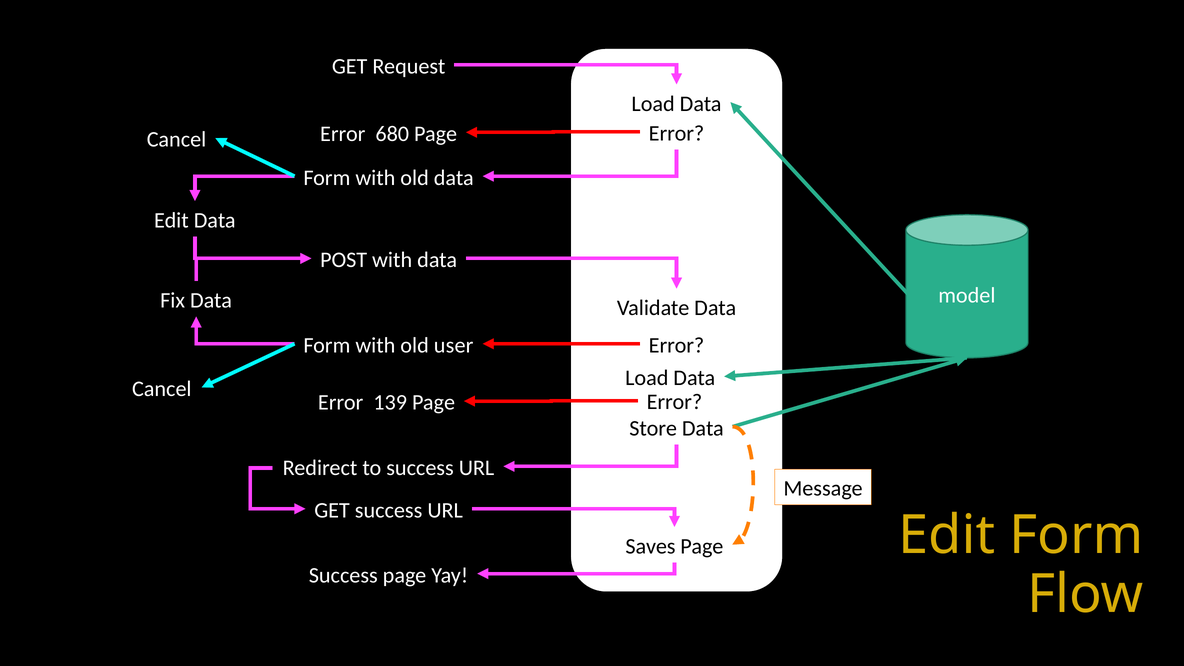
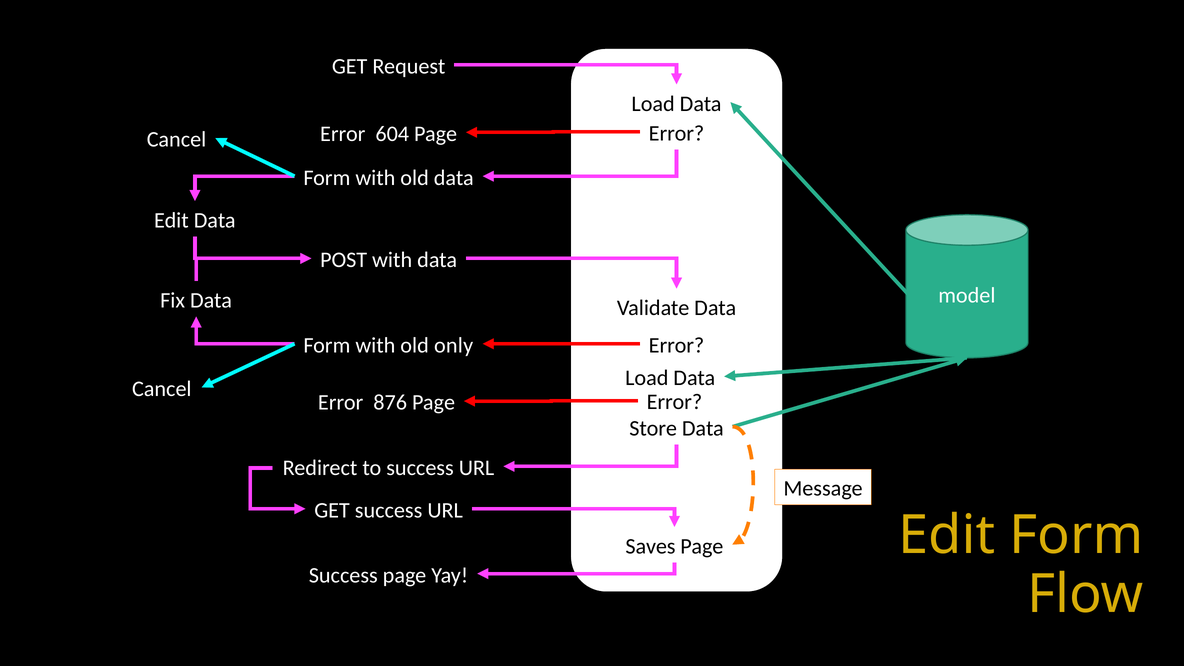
680: 680 -> 604 (392, 134)
user: user -> only (454, 345)
139: 139 -> 876 (390, 403)
